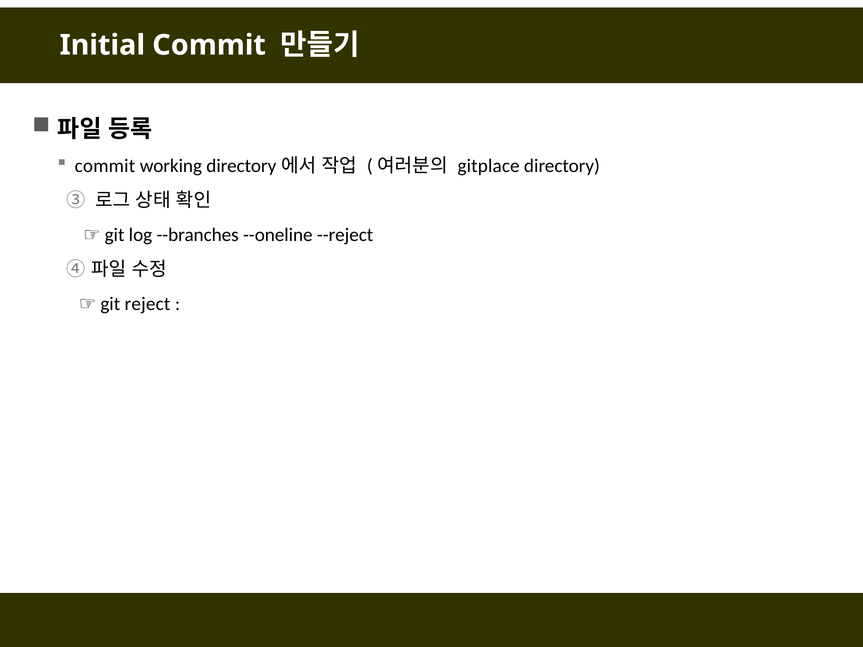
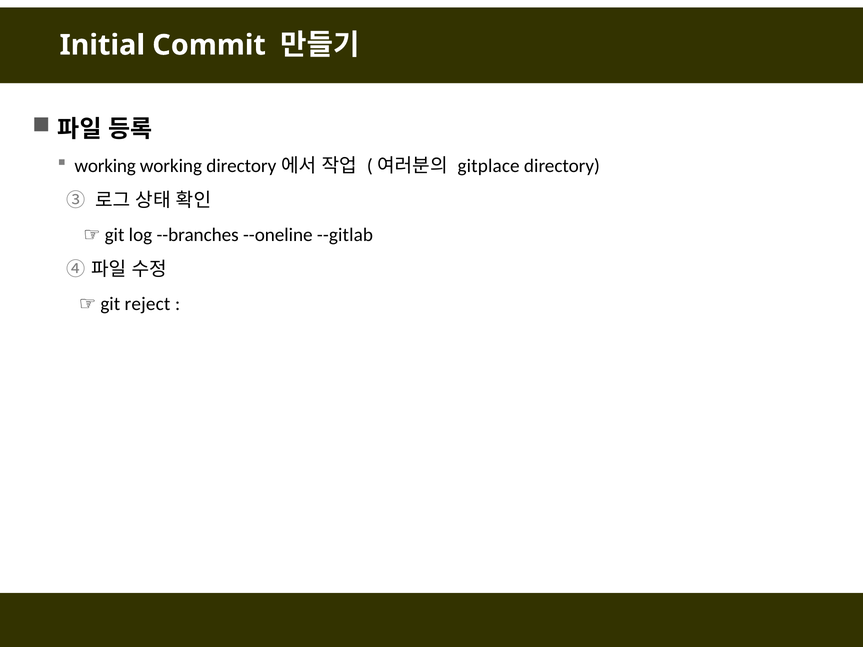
commit: commit -> working (105, 166)
--reject: --reject -> --gitlab (345, 235)
